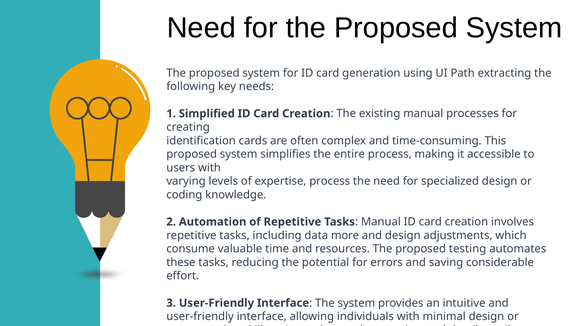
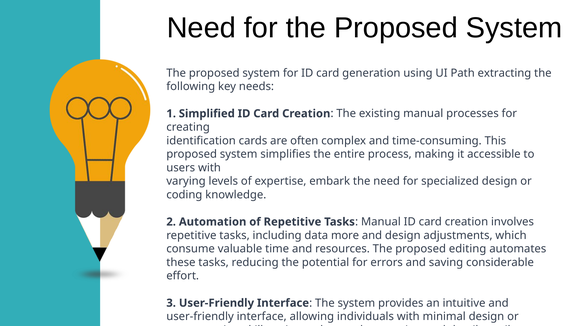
expertise process: process -> embark (330, 181)
testing: testing -> editing (468, 249)
